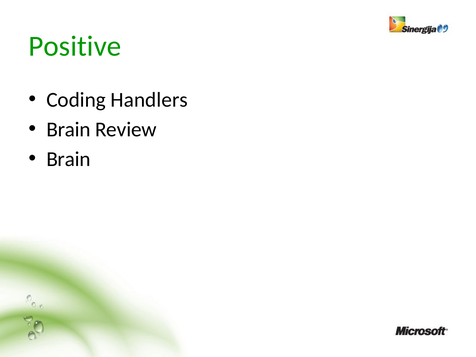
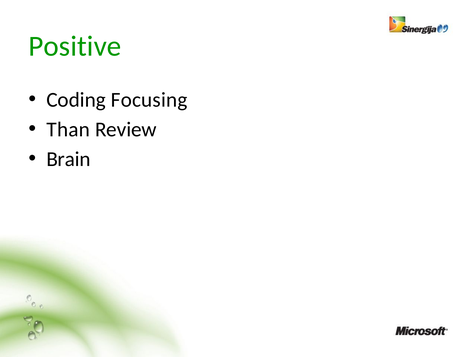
Handlers: Handlers -> Focusing (149, 100)
Brain: Brain -> Than (68, 129)
